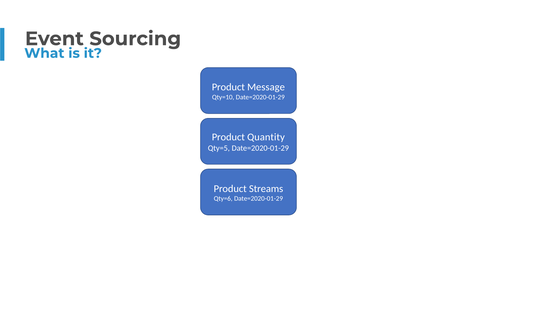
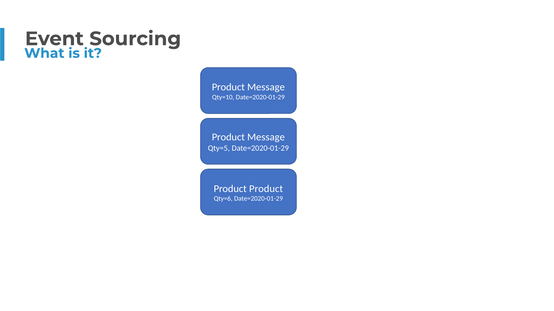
Quantity: Quantity -> Message (266, 137)
Product Streams: Streams -> Product (266, 189)
